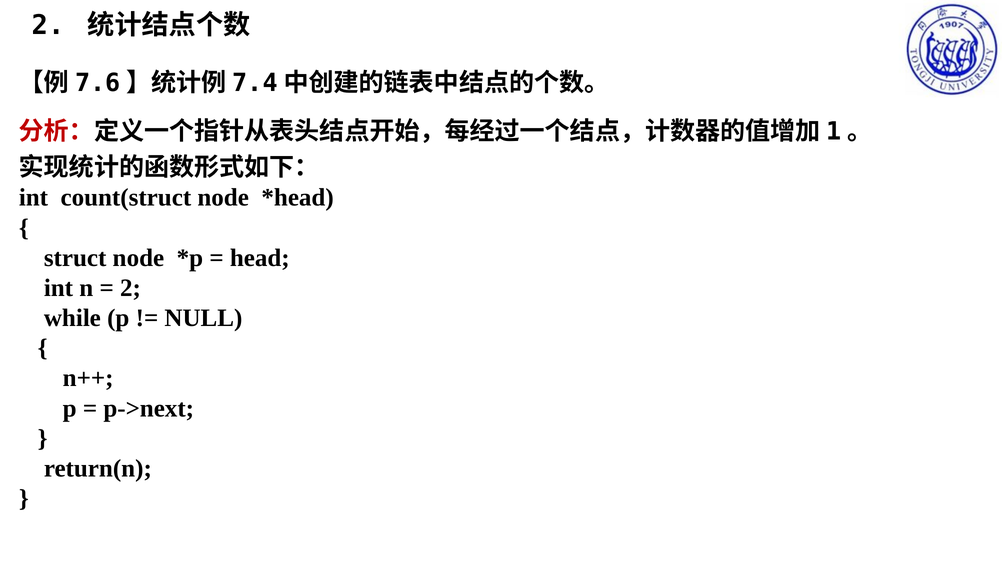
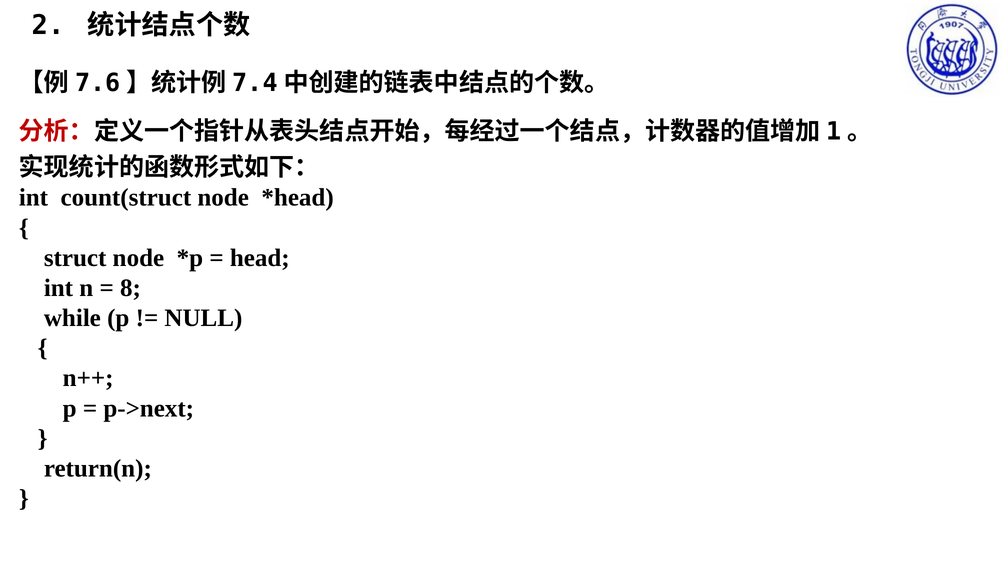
2: 2 -> 8 (130, 288)
